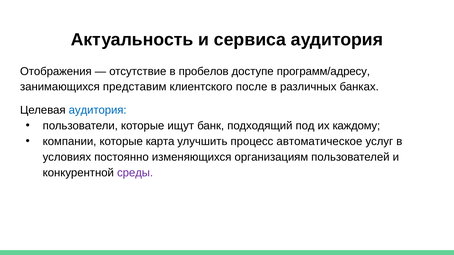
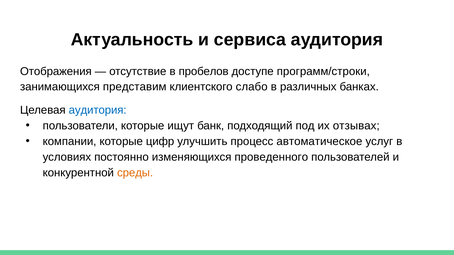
программ/адресу: программ/адресу -> программ/строки (323, 71)
после: после -> слабо (252, 87)
каждому: каждому -> отзывах (356, 126)
карта: карта -> цифр (160, 142)
организациям: организациям -> проведенного (271, 157)
среды colour: purple -> orange (135, 173)
